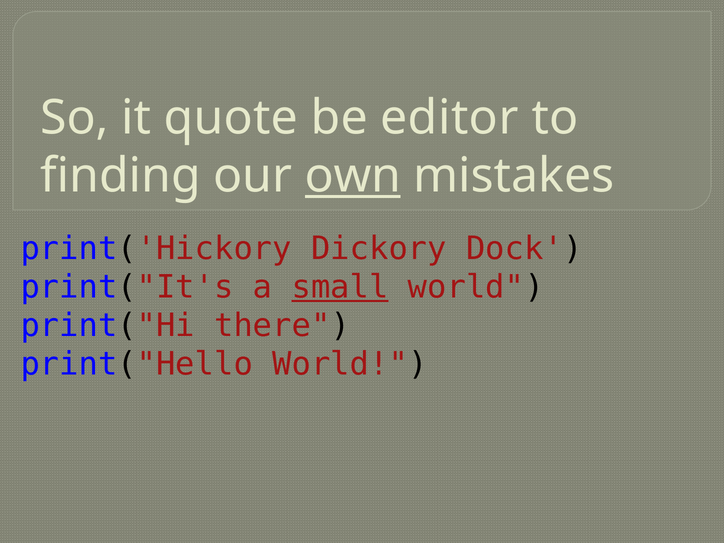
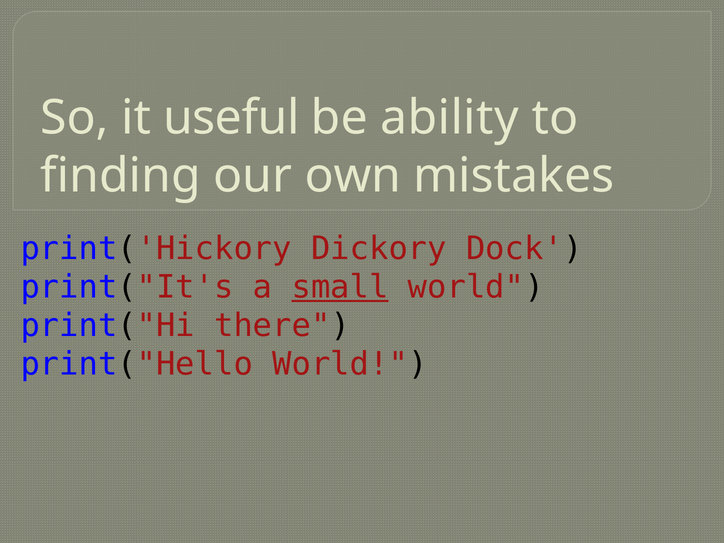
quote: quote -> useful (231, 118)
editor: editor -> ability (449, 118)
own underline: present -> none (353, 176)
